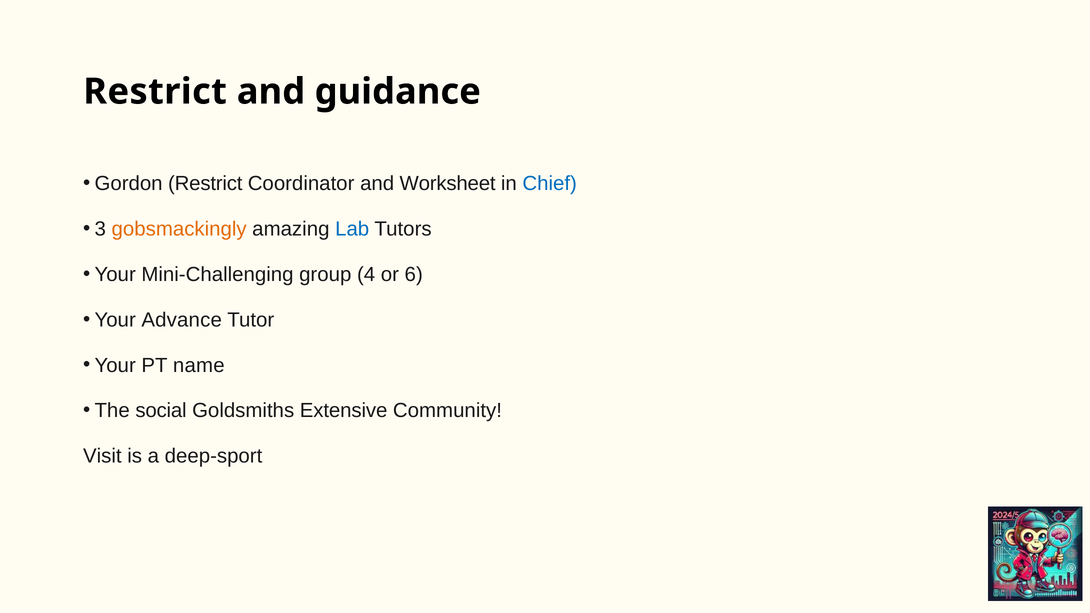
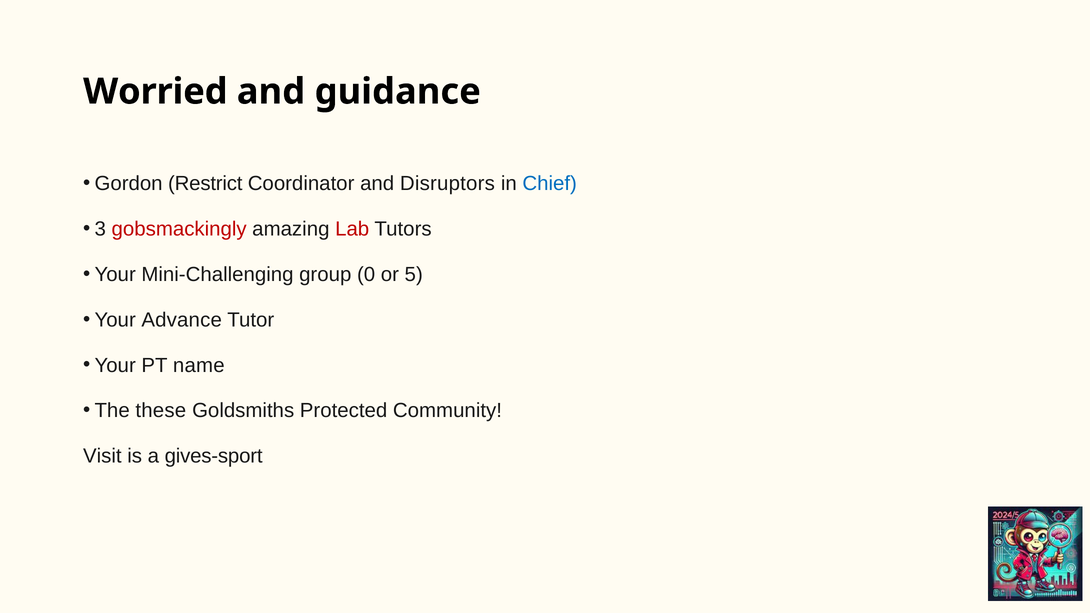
Restrict: Restrict -> Worried (155, 92)
Worksheet: Worksheet -> Disruptors (447, 184)
gobsmackingly colour: orange -> red (179, 229)
Lab colour: blue -> red (352, 229)
4: 4 -> 0 (366, 275)
6: 6 -> 5 (414, 275)
social: social -> these (161, 411)
Extensive: Extensive -> Protected (344, 411)
deep-sport: deep-sport -> gives-sport (214, 456)
